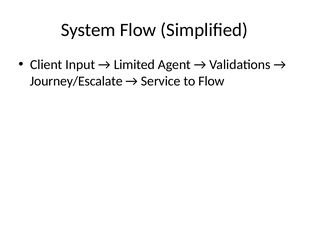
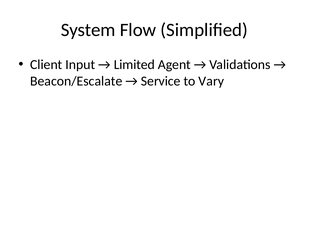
Journey/Escalate: Journey/Escalate -> Beacon/Escalate (76, 81)
to Flow: Flow -> Vary (211, 81)
